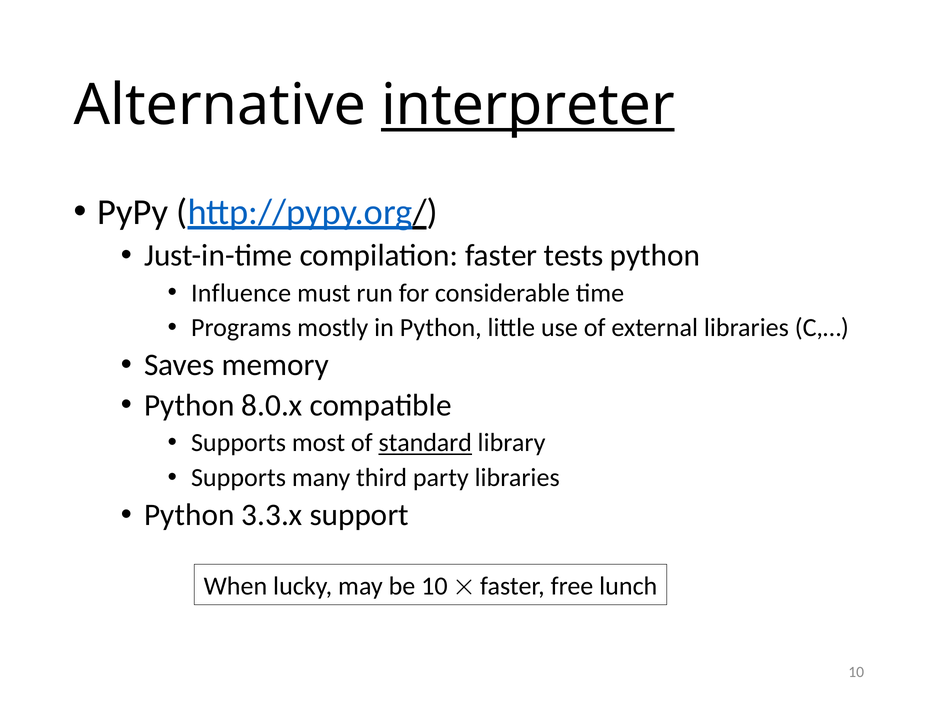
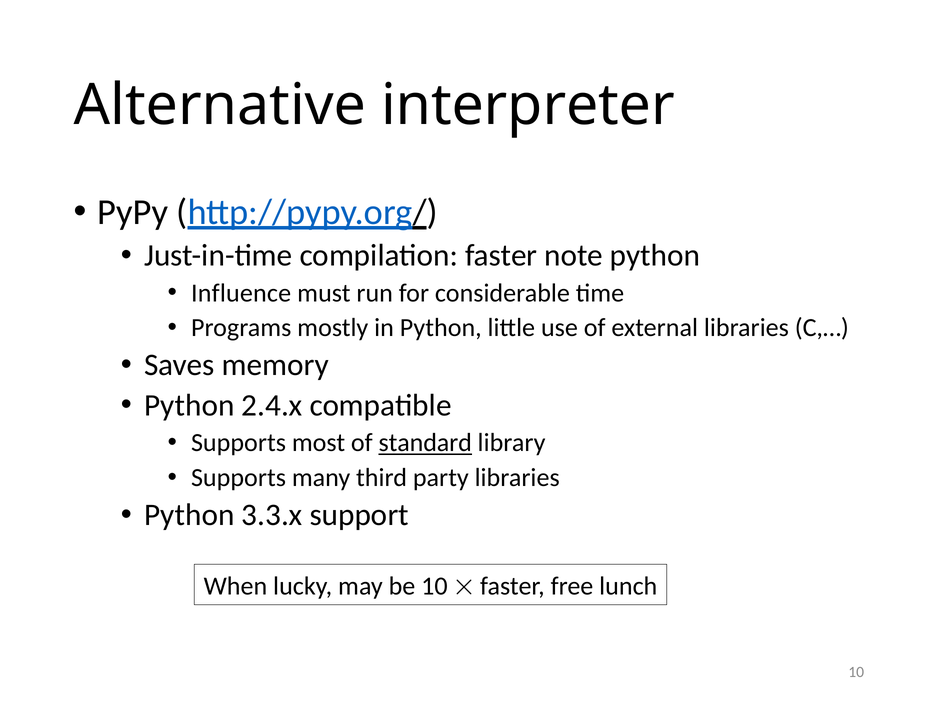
interpreter underline: present -> none (528, 105)
tests: tests -> note (574, 255)
8.0.x: 8.0.x -> 2.4.x (272, 405)
